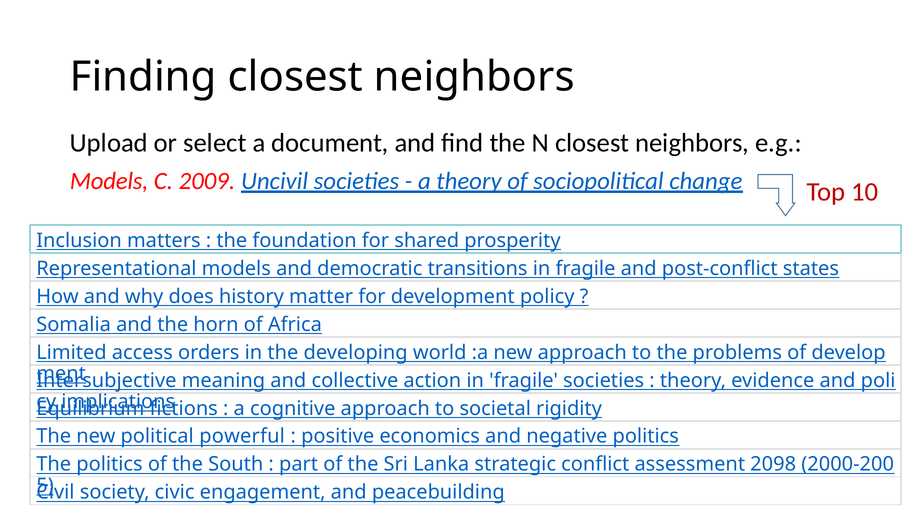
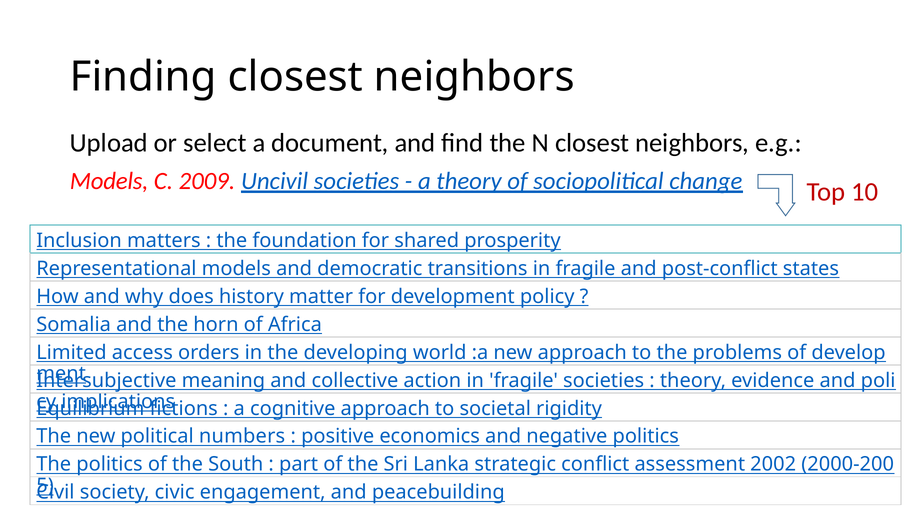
powerful: powerful -> numbers (242, 437)
2098: 2098 -> 2002 (773, 465)
